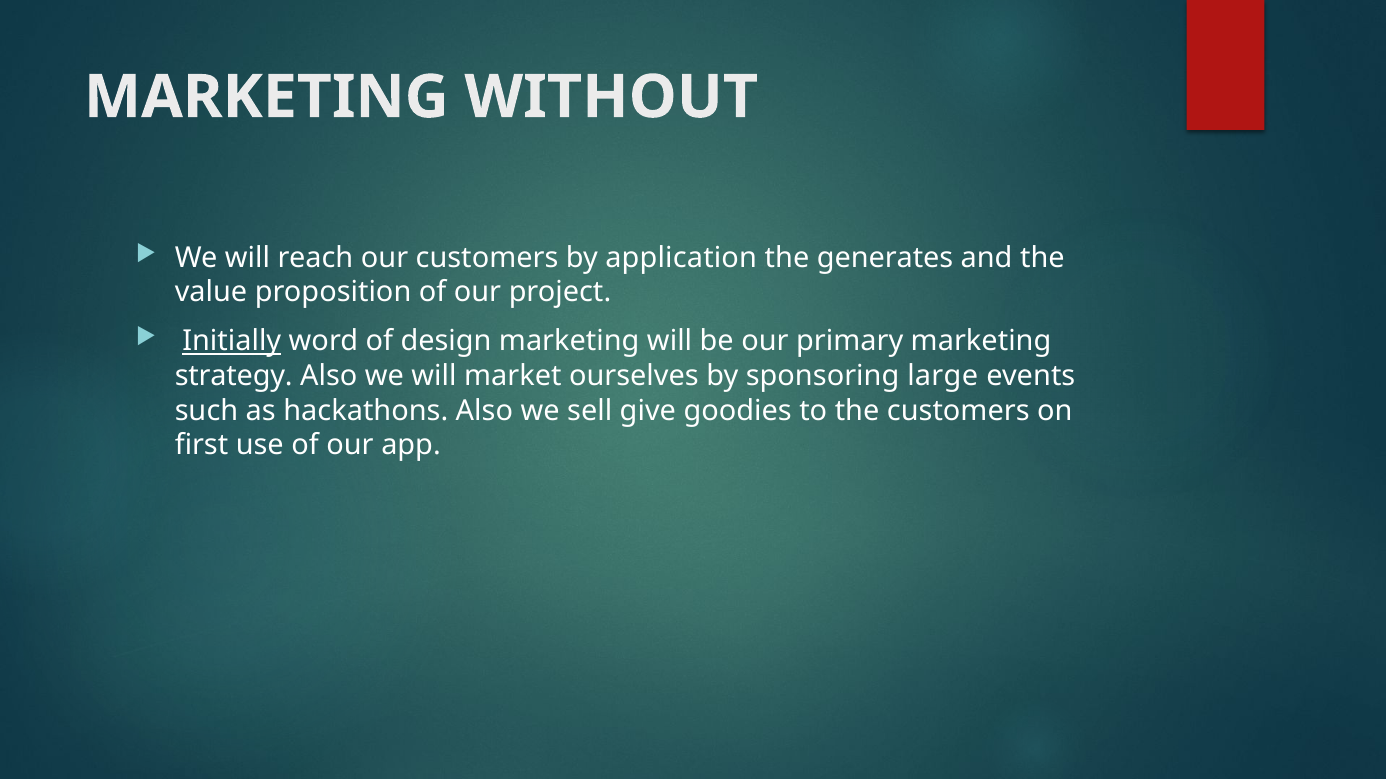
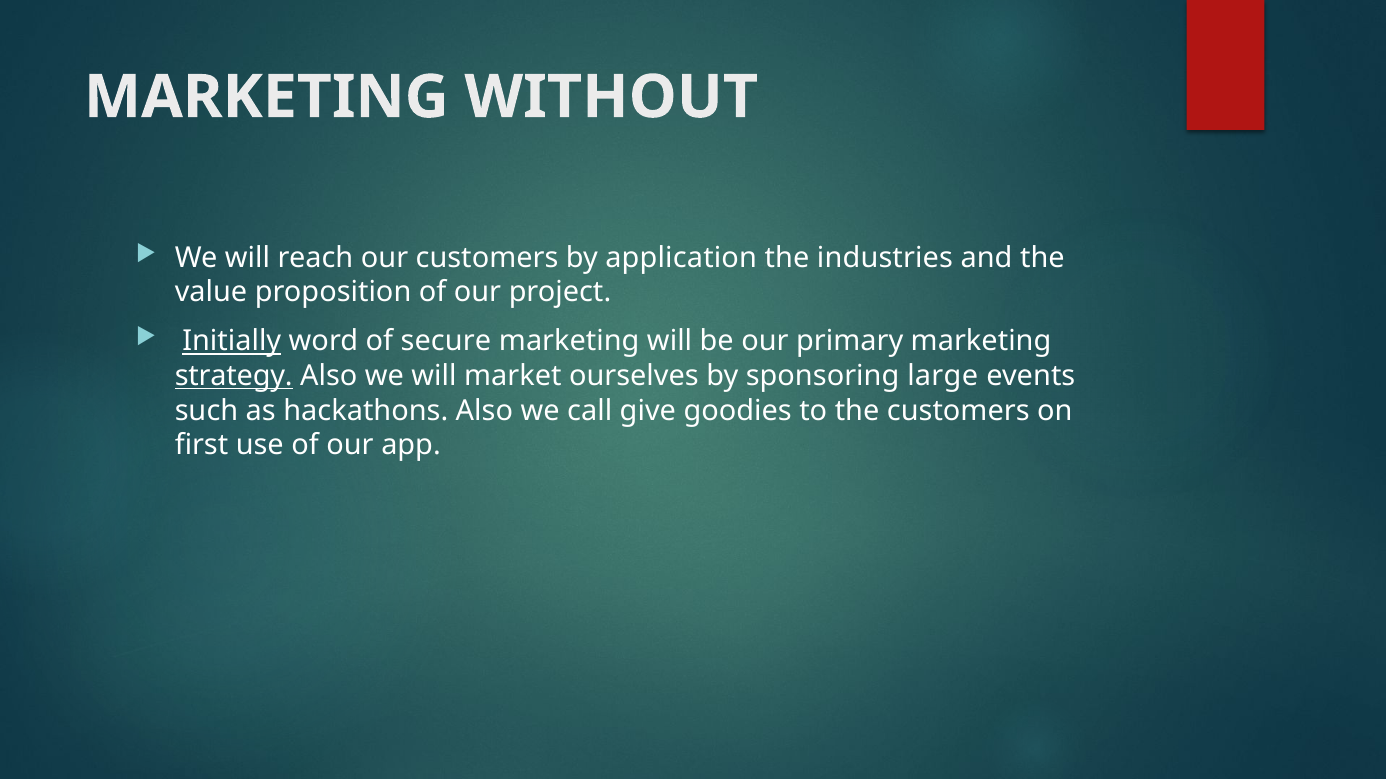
generates: generates -> industries (885, 258)
design: design -> secure (446, 342)
strategy underline: none -> present (234, 376)
sell: sell -> call (590, 411)
